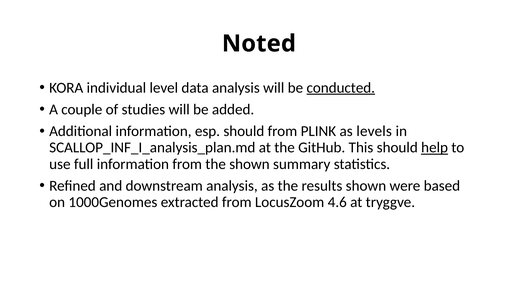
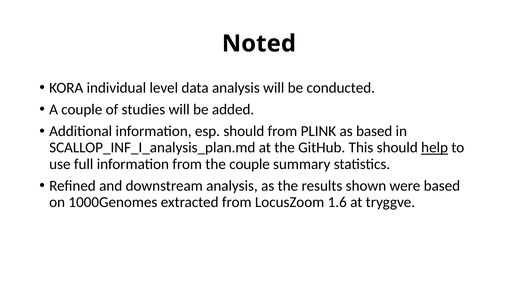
conducted underline: present -> none (341, 88)
as levels: levels -> based (374, 131)
the shown: shown -> couple (250, 164)
4.6: 4.6 -> 1.6 (337, 202)
